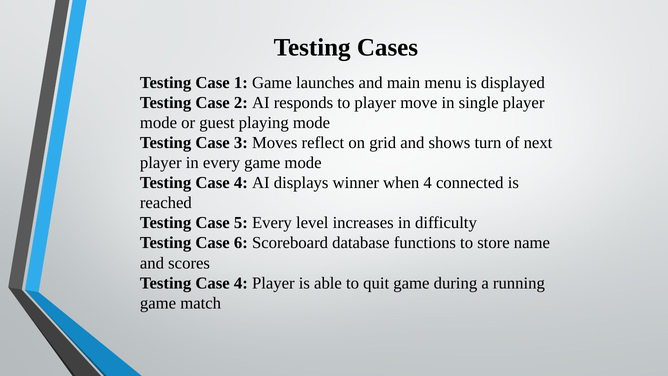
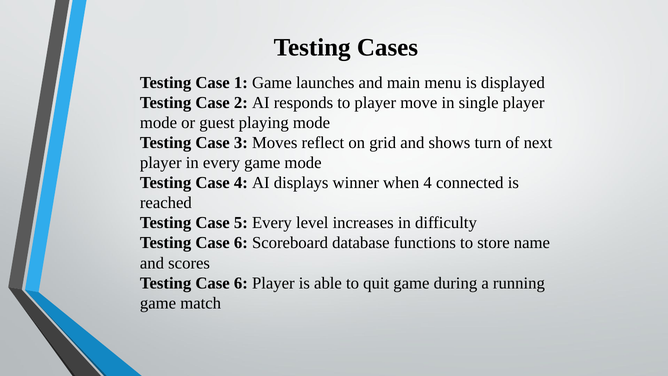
4: 4 -> 6 (241, 283)
